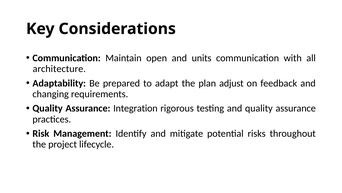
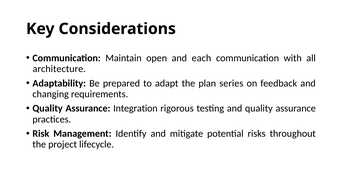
units: units -> each (201, 58)
adjust: adjust -> series (231, 83)
